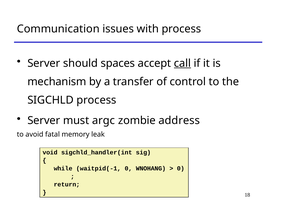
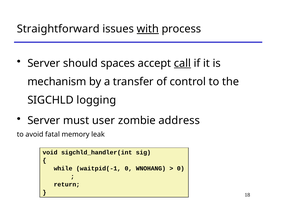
Communication: Communication -> Straightforward (58, 29)
with underline: none -> present (148, 29)
SIGCHLD process: process -> logging (96, 100)
argc: argc -> user (104, 120)
